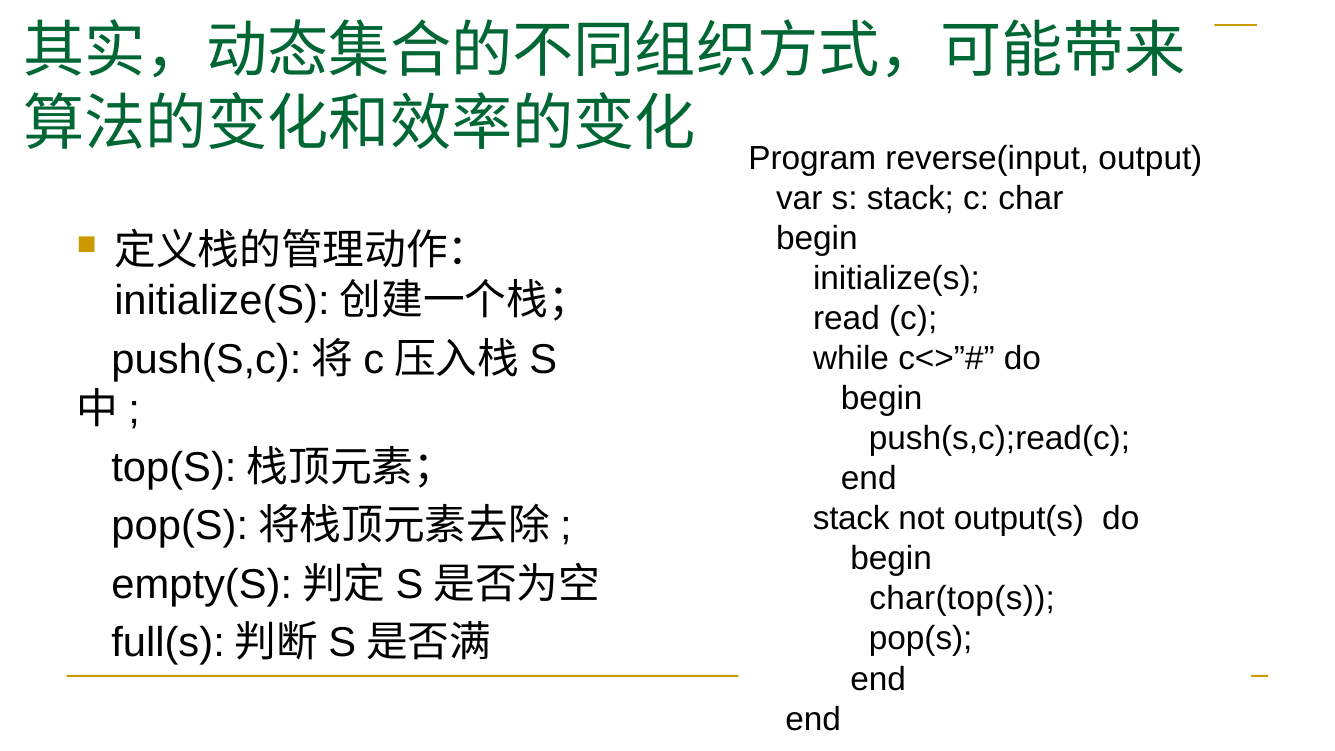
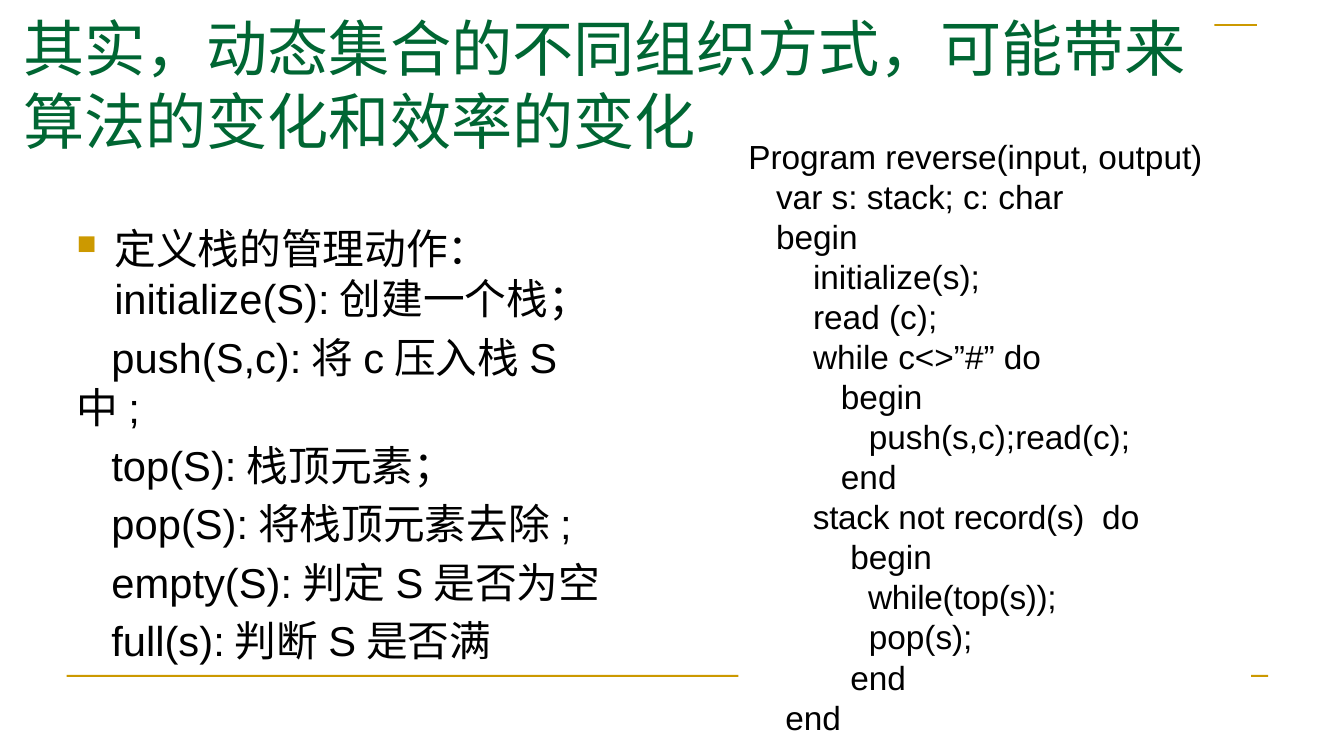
output(s: output(s -> record(s (1019, 519)
char(top(s: char(top(s -> while(top(s (962, 599)
